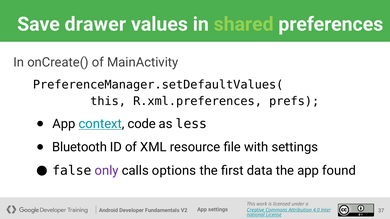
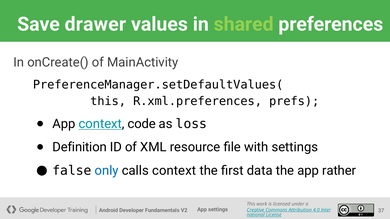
less: less -> loss (191, 124)
Bluetooth: Bluetooth -> Definition (80, 147)
only colour: purple -> blue (107, 171)
calls options: options -> context (174, 171)
found: found -> rather (339, 171)
